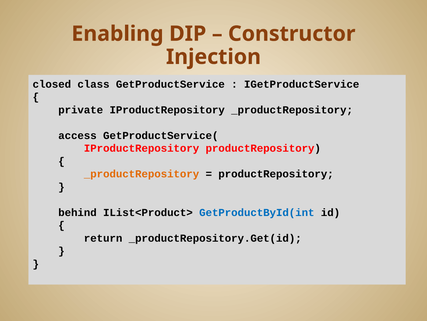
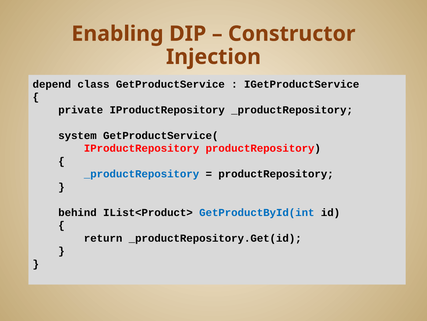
closed: closed -> depend (52, 84)
access: access -> system (77, 135)
_productRepository colour: orange -> blue (142, 174)
